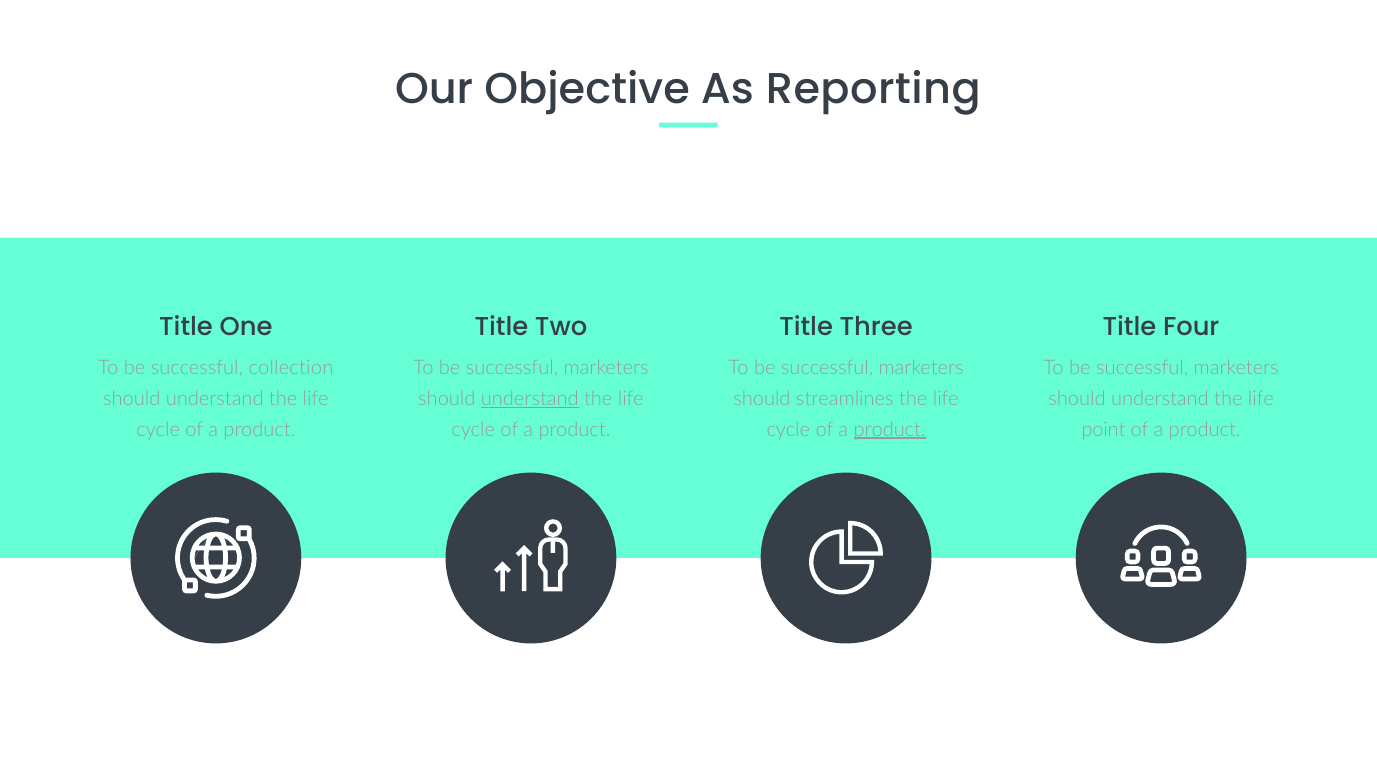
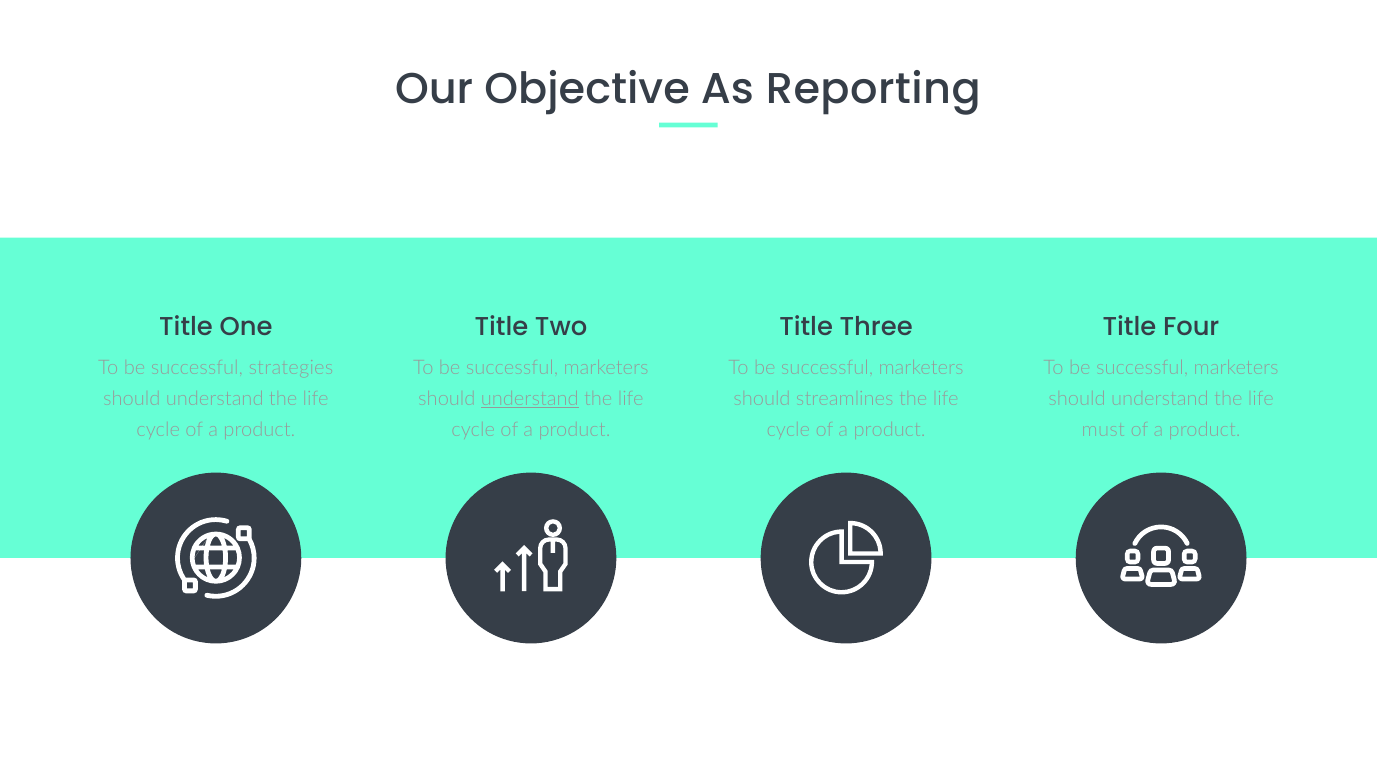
collection: collection -> strategies (291, 368)
product underline: present -> none (890, 429)
point: point -> must (1103, 429)
